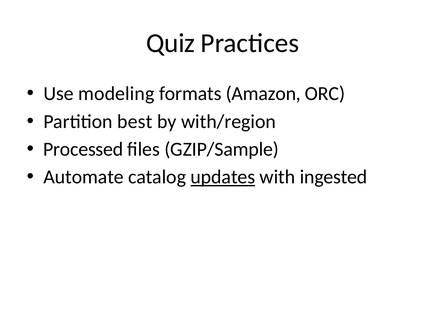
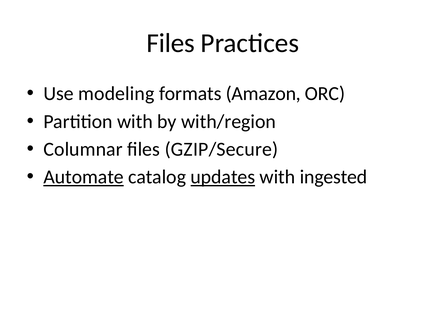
Quiz: Quiz -> Files (171, 43)
Partition best: best -> with (135, 121)
Processed: Processed -> Columnar (83, 149)
GZIP/Sample: GZIP/Sample -> GZIP/Secure (222, 149)
Automate underline: none -> present (84, 177)
